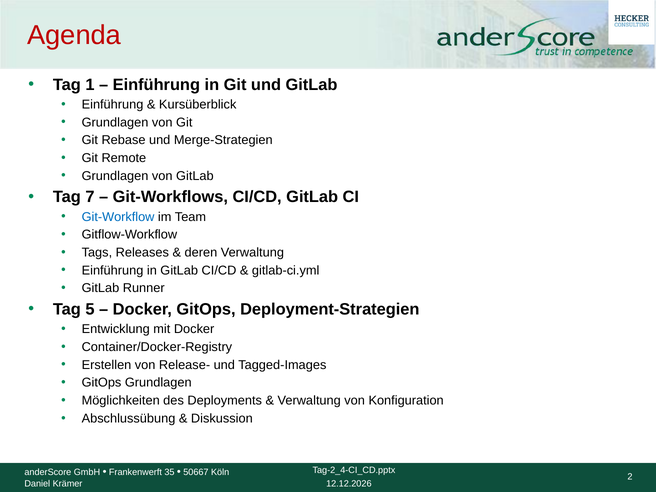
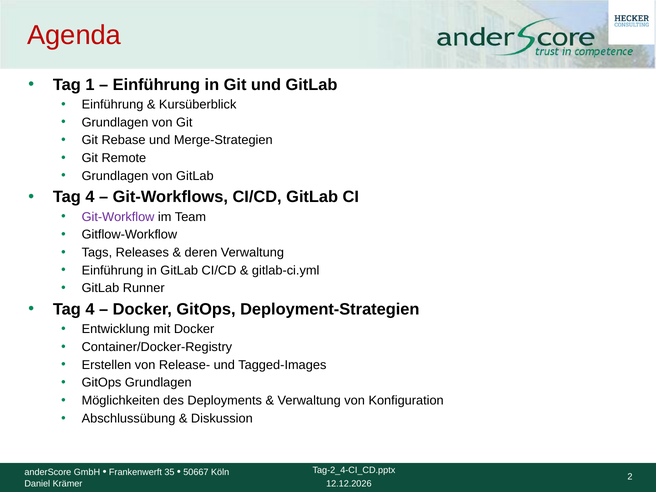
7: 7 -> 4 (90, 197)
Git-Workflow colour: blue -> purple (118, 217)
5: 5 -> 4 (90, 309)
